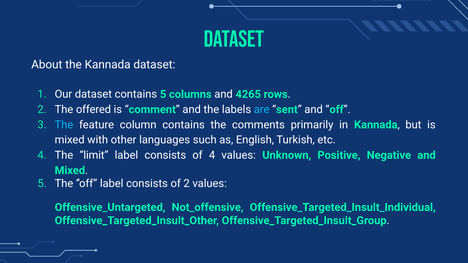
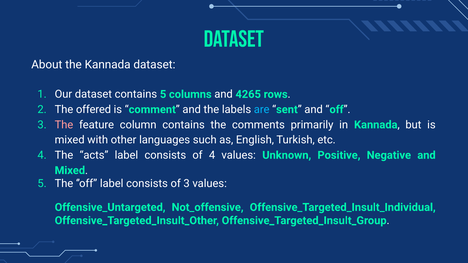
The colour: light blue -> pink (64, 125)
limit: limit -> acts (94, 155)
of 2: 2 -> 3 (187, 184)
